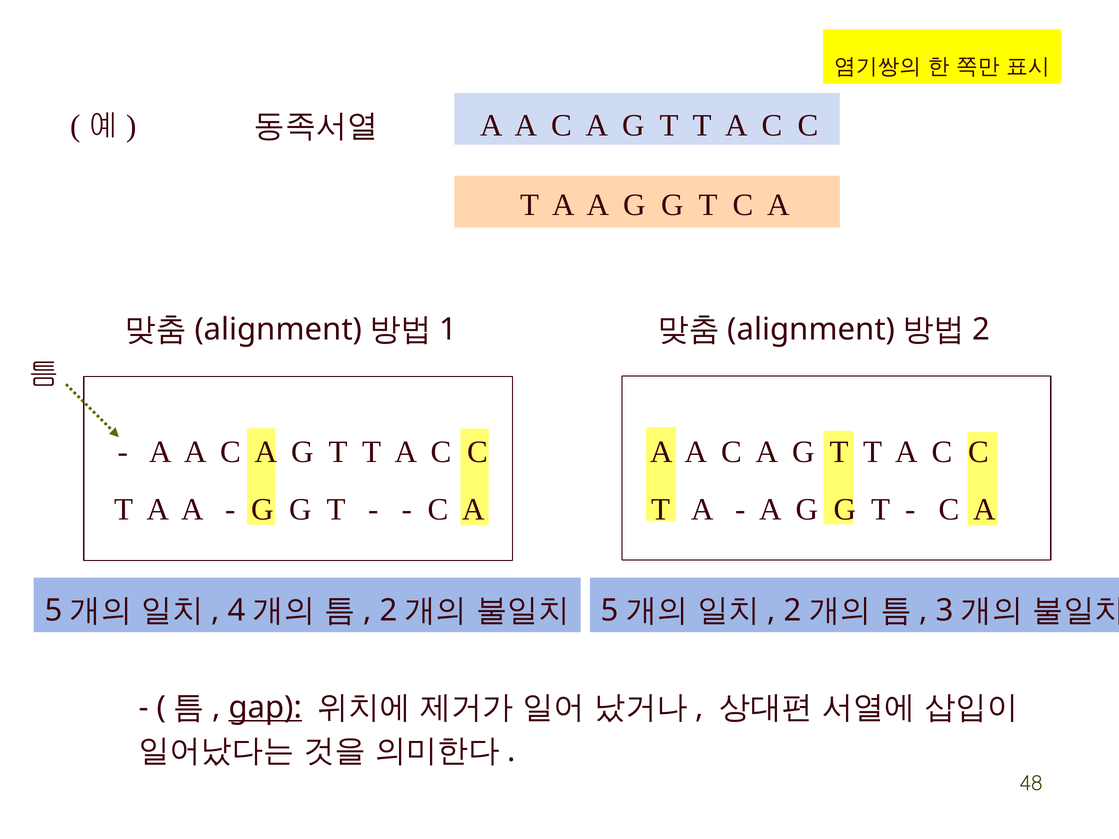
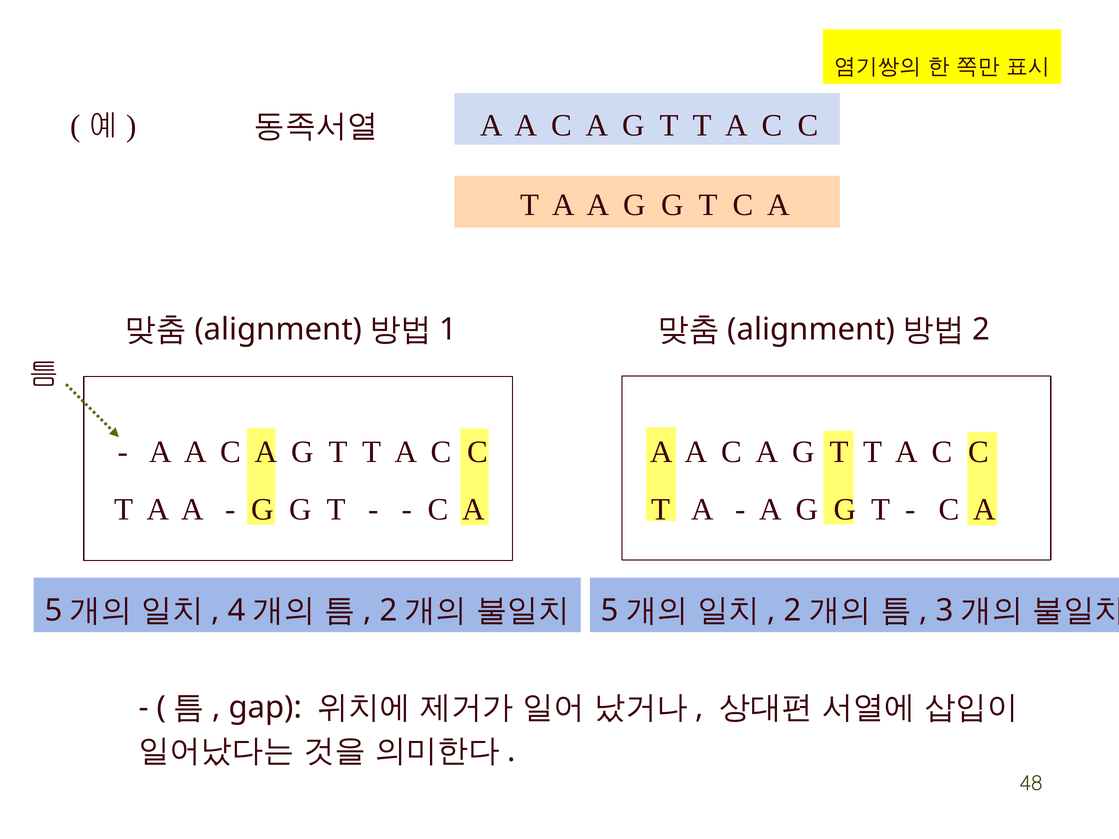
gap underline: present -> none (265, 708)
